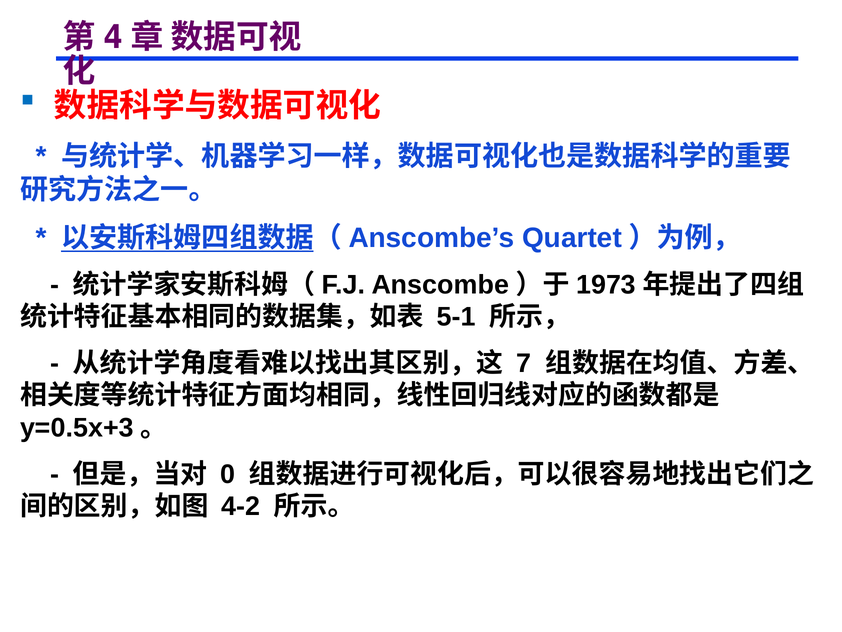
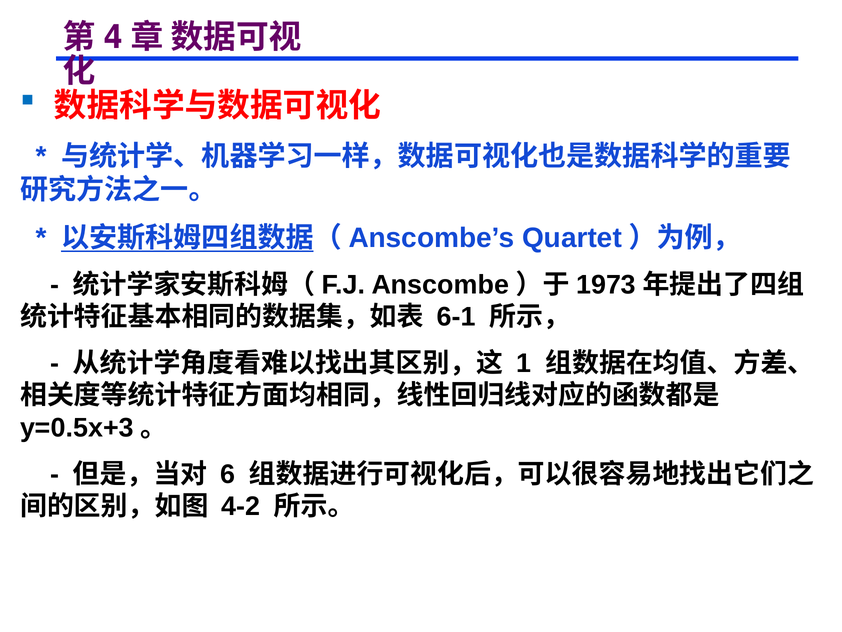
5-1: 5-1 -> 6-1 (456, 317)
7: 7 -> 1 (524, 363)
0: 0 -> 6 (228, 474)
